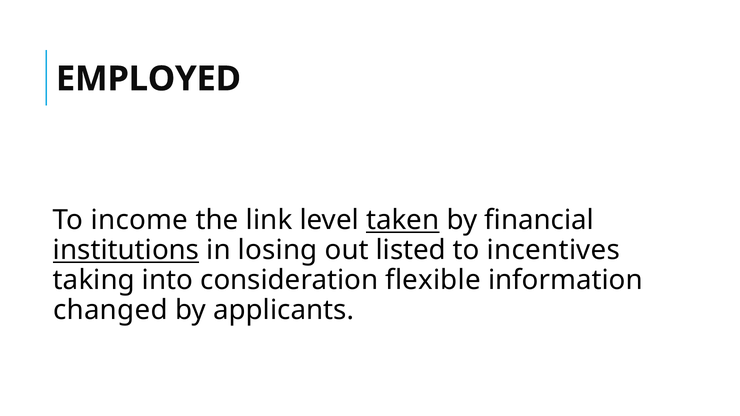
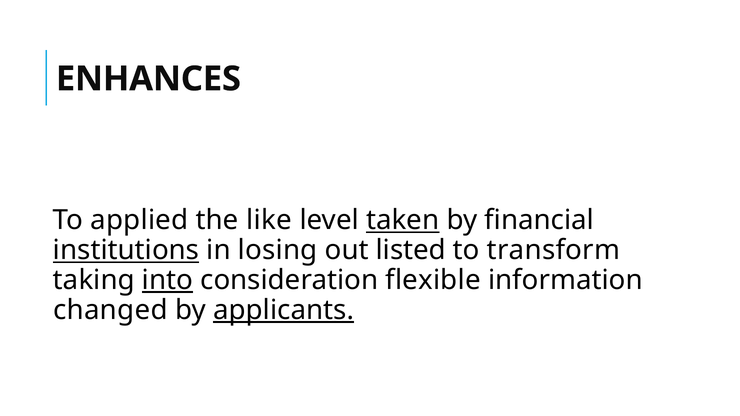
EMPLOYED: EMPLOYED -> ENHANCES (148, 79)
income: income -> applied (139, 220)
link: link -> like (269, 220)
incentives: incentives -> transform (554, 250)
into underline: none -> present (167, 280)
applicants underline: none -> present (284, 310)
